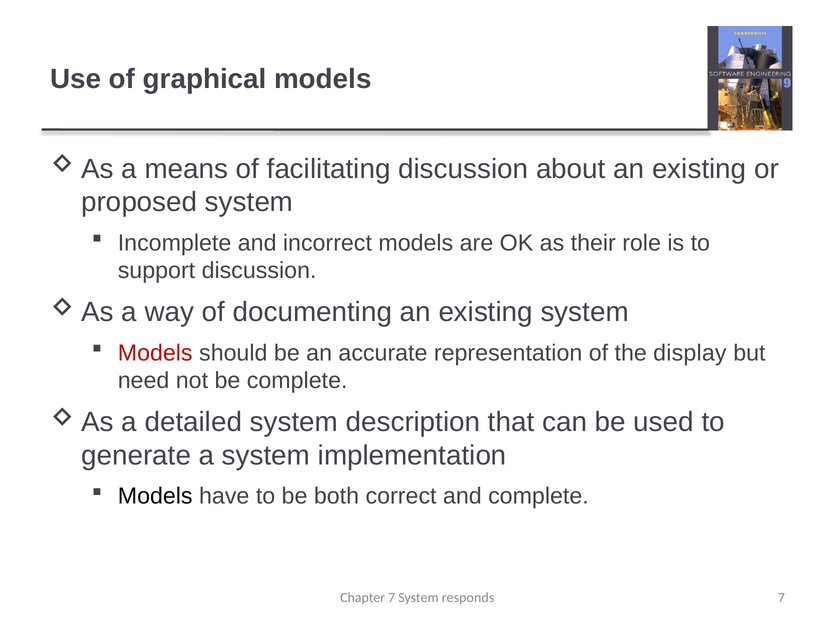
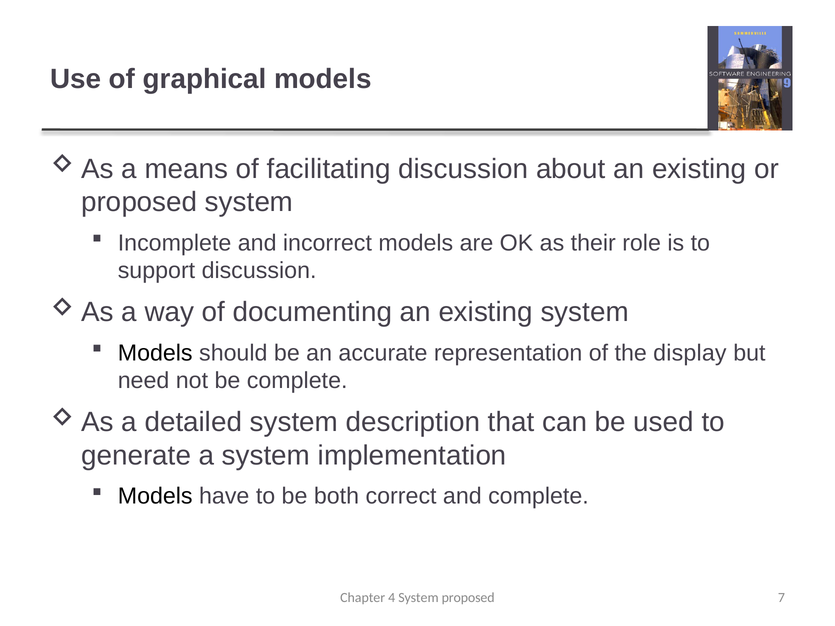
Models colour: red -> black (155, 353)
Chapter 7: 7 -> 4 (392, 598)
System responds: responds -> proposed (468, 598)
